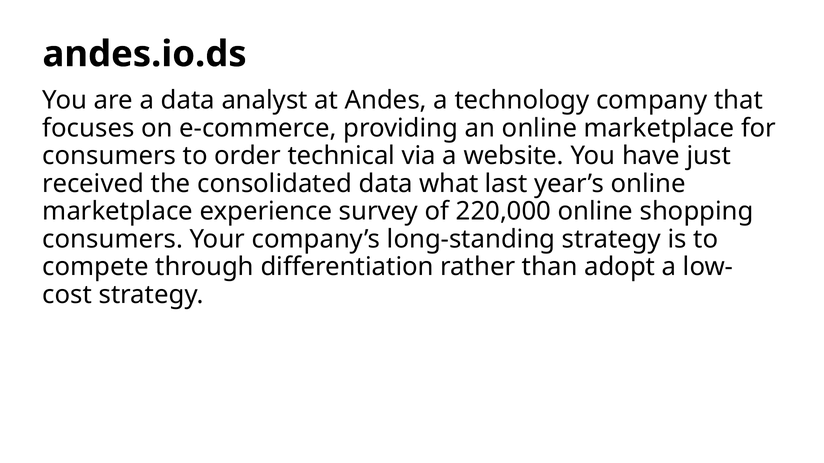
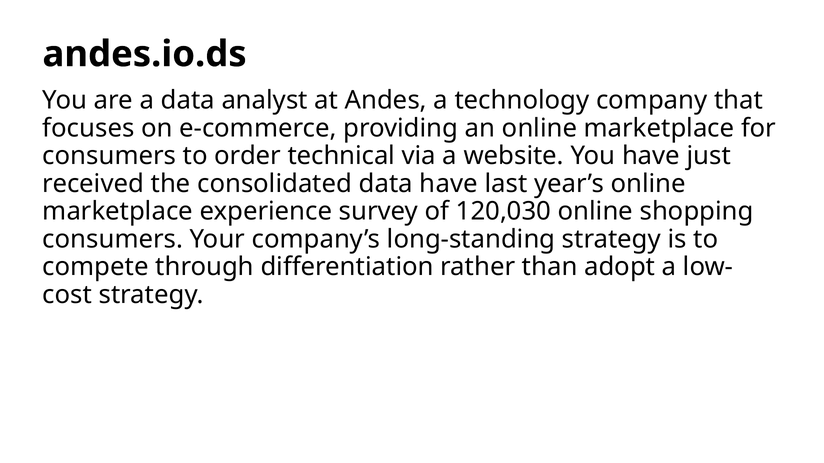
data what: what -> have (449, 184)
220,000: 220,000 -> 120,030 (503, 212)
